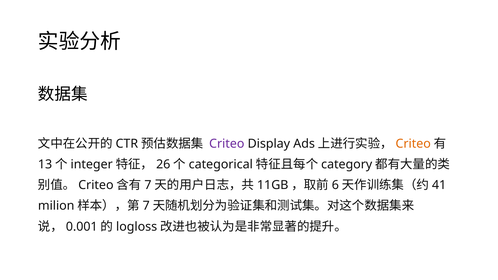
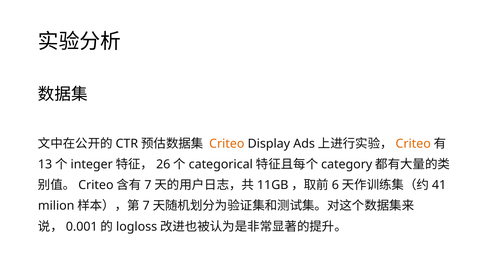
Criteo colour: purple -> orange (227, 144)
